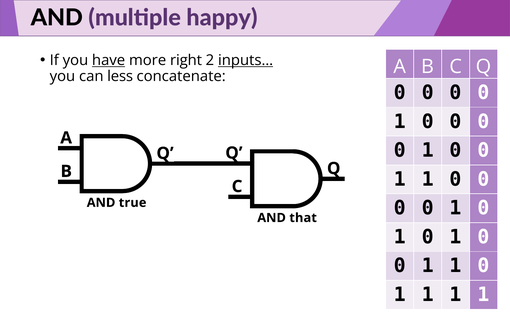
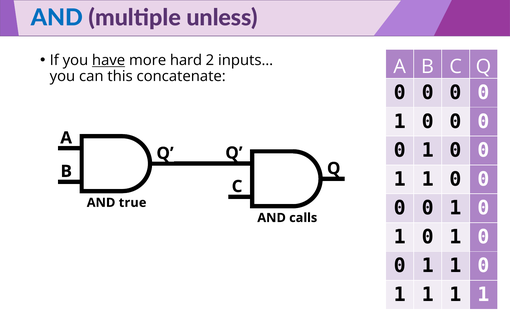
AND colour: black -> blue (57, 18)
happy: happy -> unless (222, 18)
right: right -> hard (186, 60)
inputs… underline: present -> none (246, 60)
less: less -> this (120, 76)
that: that -> calls (303, 218)
